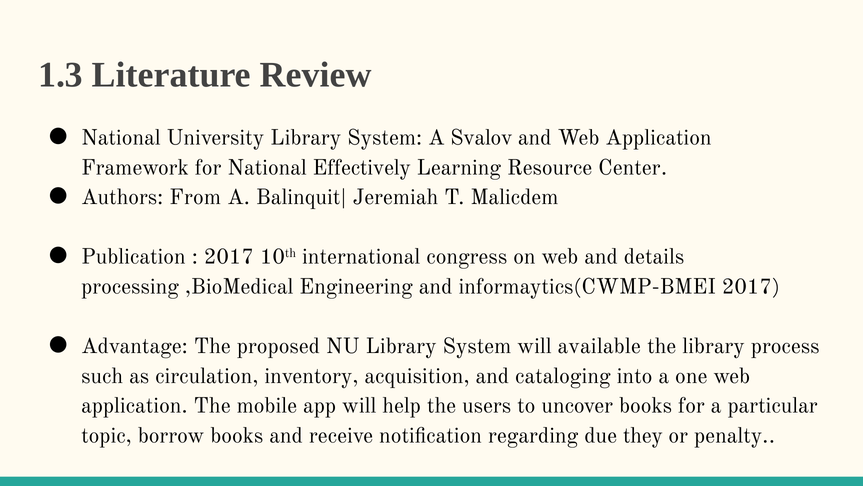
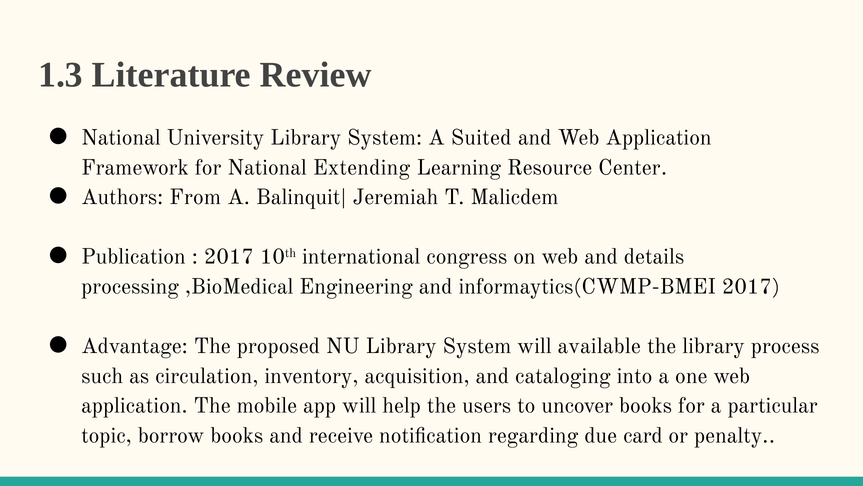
Svalov: Svalov -> Suited (481, 138)
Effectively: Effectively -> Extending (362, 167)
they: they -> card (643, 435)
